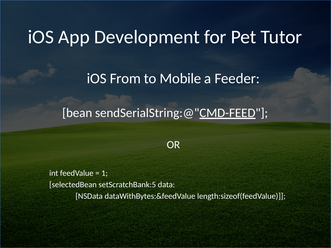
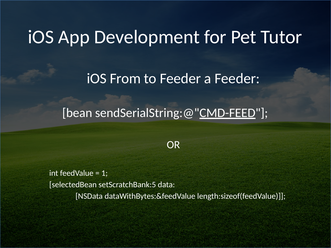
to Mobile: Mobile -> Feeder (180, 79)
